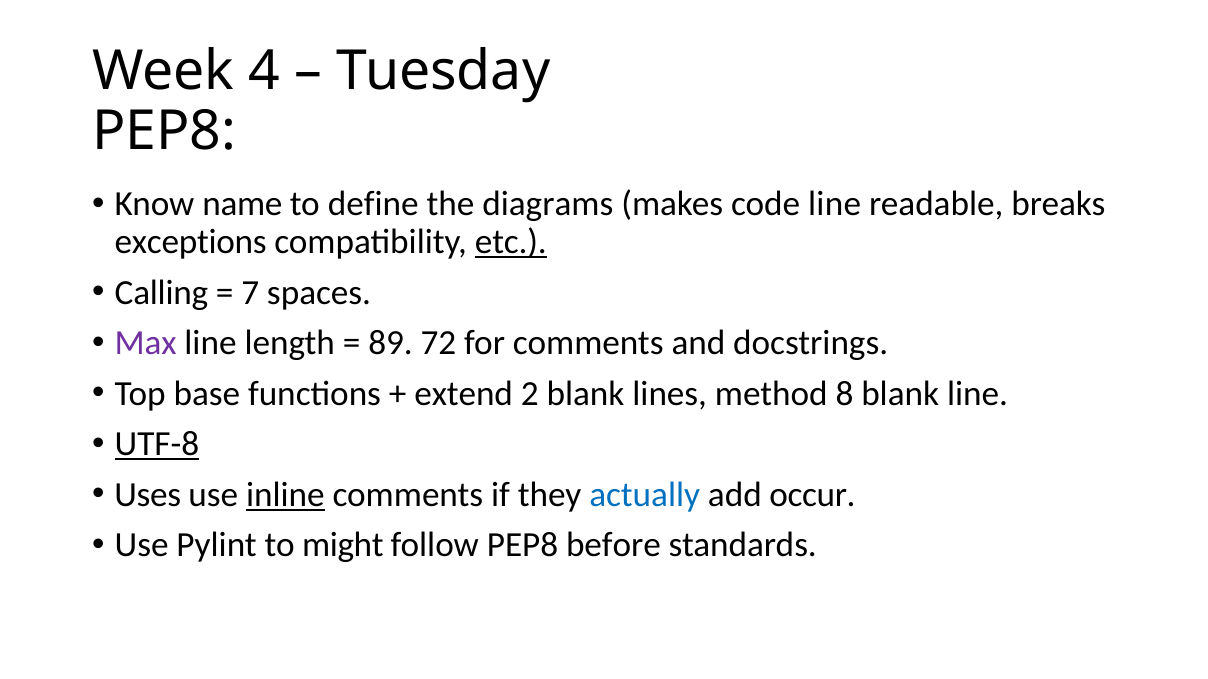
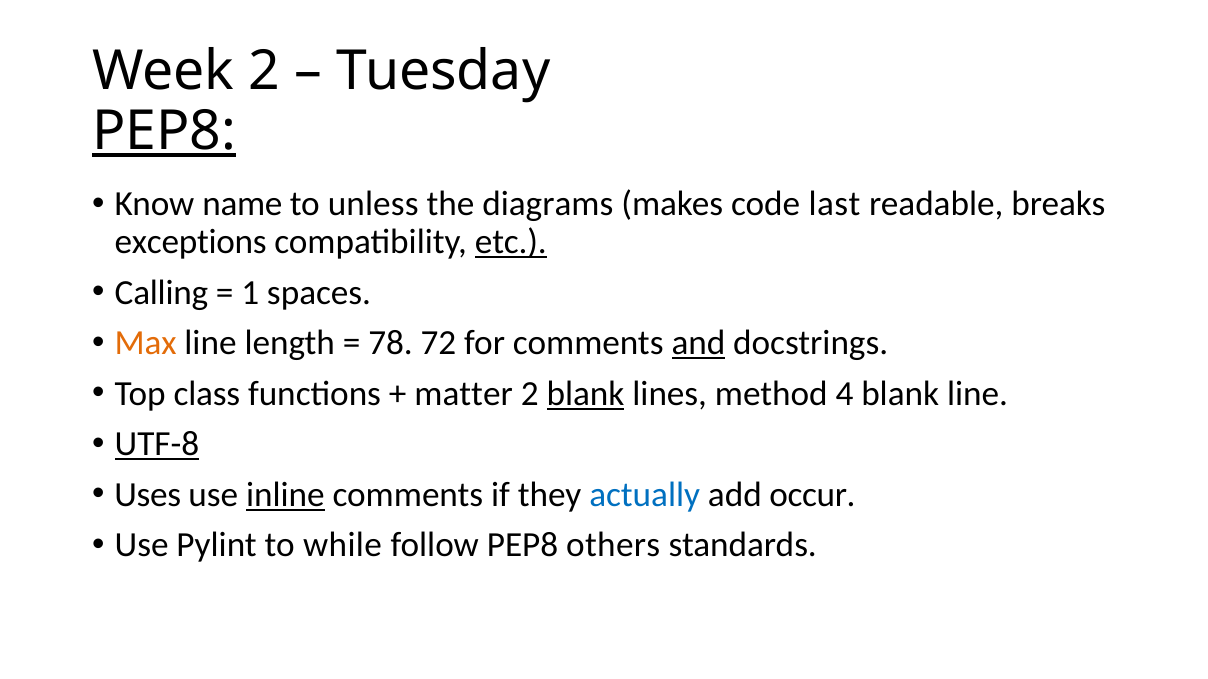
Week 4: 4 -> 2 (265, 72)
PEP8 underline: none -> present (164, 131)
define: define -> unless (373, 204)
code line: line -> last (835, 204)
7: 7 -> 1 (250, 293)
Max colour: purple -> orange (146, 343)
89: 89 -> 78 (391, 343)
and underline: none -> present (698, 343)
base: base -> class (207, 394)
extend: extend -> matter (464, 394)
blank underline: none -> present (586, 394)
8: 8 -> 4 (844, 394)
might: might -> while (343, 546)
before: before -> others (613, 546)
